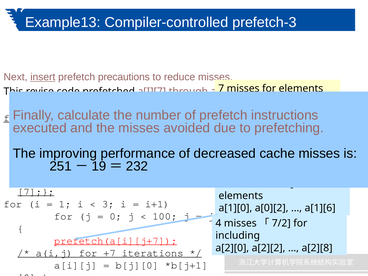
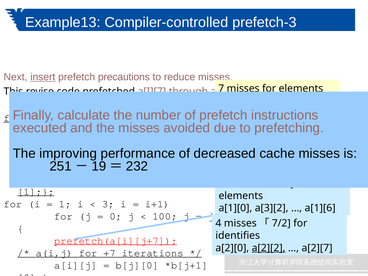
7: 7 -> 1 (36, 192)
a[1][0 a[0][2: a[0][2 -> a[3][2 (272, 208)
including: including -> identifies (238, 236)
a[2][2 underline: none -> present (269, 248)
a[2][8: a[2][8 -> a[2][7 (317, 248)
